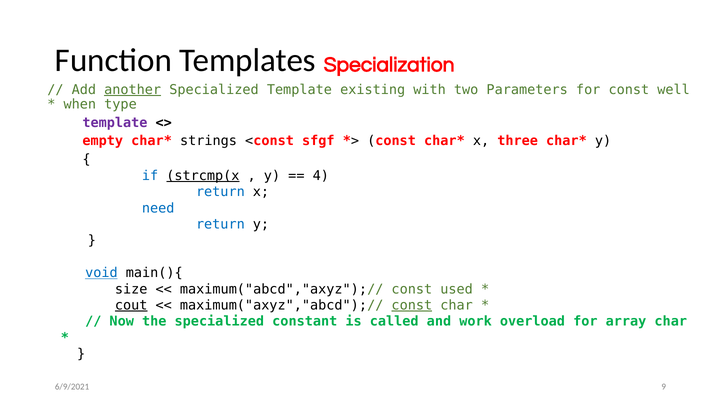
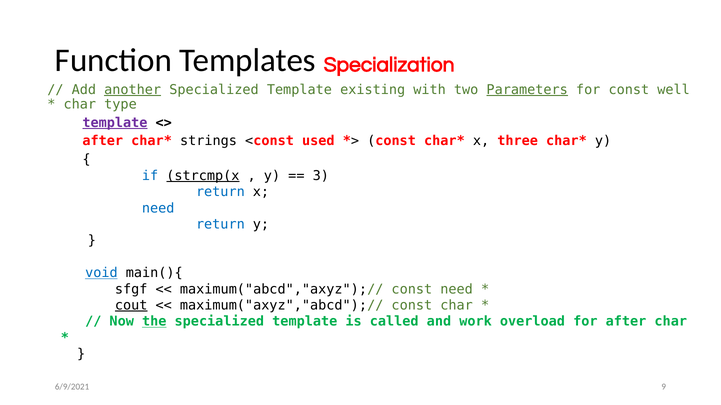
Parameters underline: none -> present (527, 90)
when: when -> char (80, 104)
template underline: none -> present (115, 123)
empty: empty -> after (103, 141)
sfgf: sfgf -> used (318, 141)
4: 4 -> 3 (321, 176)
size: size -> sfgf (131, 290)
const used: used -> need (457, 290)
const underline: present -> none (412, 306)
the underline: none -> present (154, 322)
constant: constant -> template (305, 322)
for array: array -> after (626, 322)
